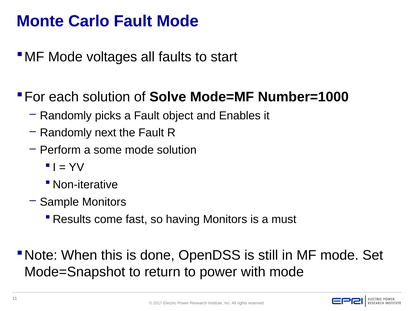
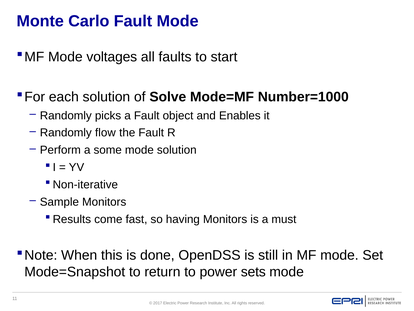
next: next -> flow (105, 133)
with: with -> sets (253, 272)
